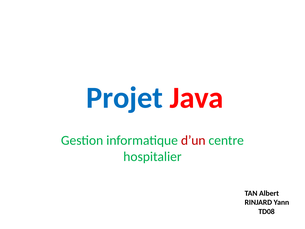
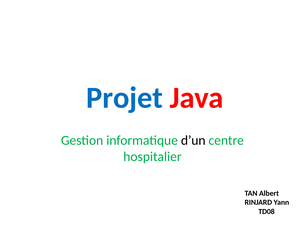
d’un colour: red -> black (193, 140)
